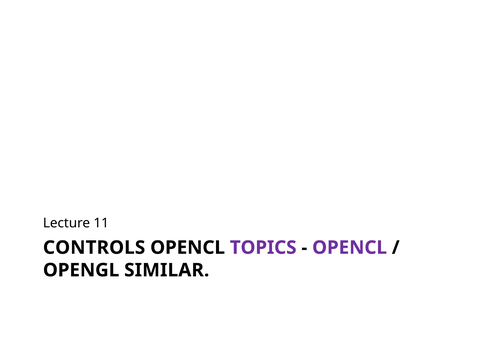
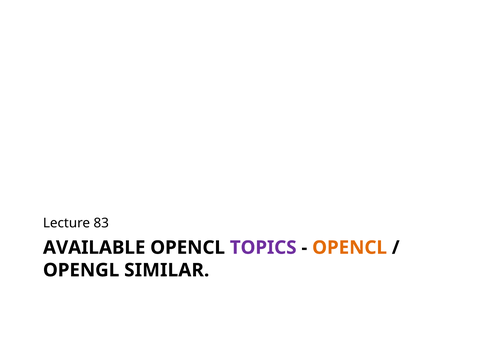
11: 11 -> 83 (101, 223)
CONTROLS: CONTROLS -> AVAILABLE (94, 248)
OPENCL colour: purple -> orange (350, 248)
